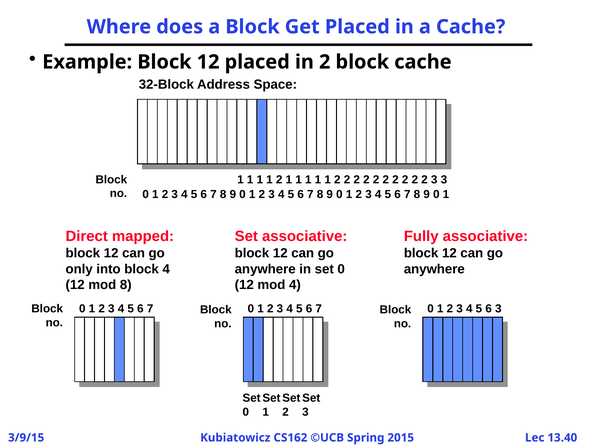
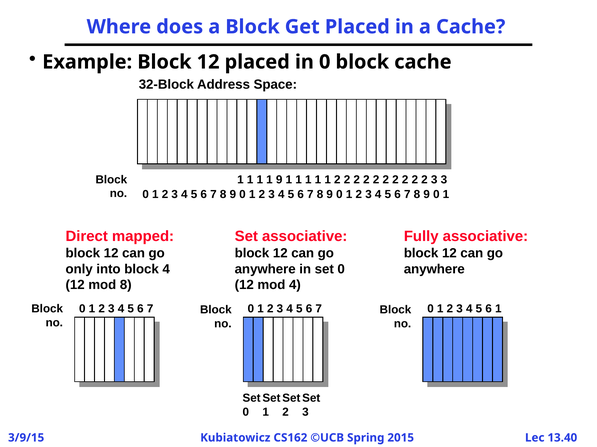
in 2: 2 -> 0 (325, 62)
2: 2 -> 9 (279, 180)
6 3: 3 -> 1 (498, 309)
